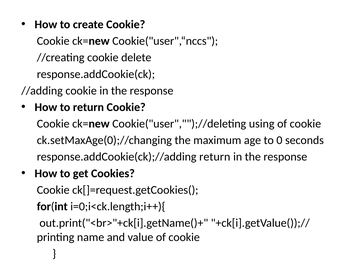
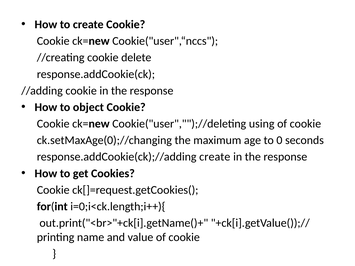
to return: return -> object (88, 107)
response.addCookie(ck);//adding return: return -> create (215, 157)
